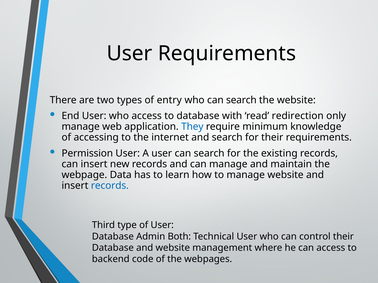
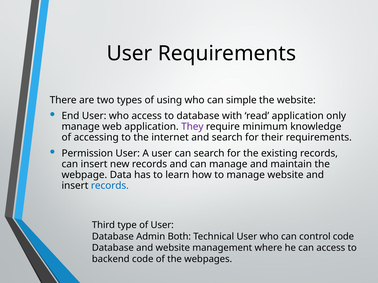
entry: entry -> using (169, 100)
who can search: search -> simple (241, 100)
read redirection: redirection -> application (298, 116)
They colour: blue -> purple (192, 127)
control their: their -> code (343, 237)
